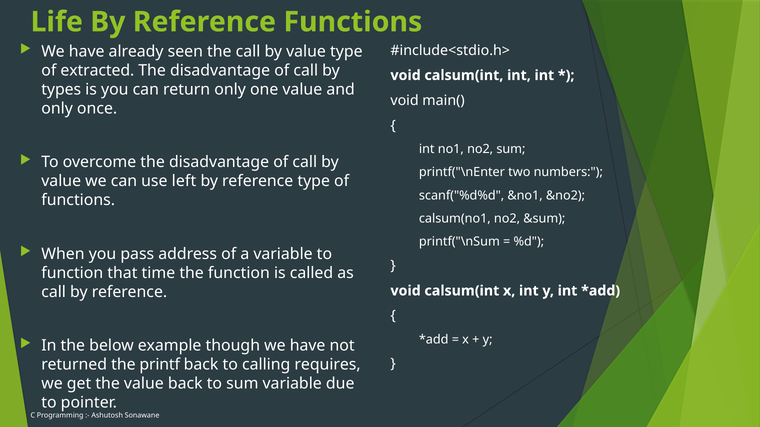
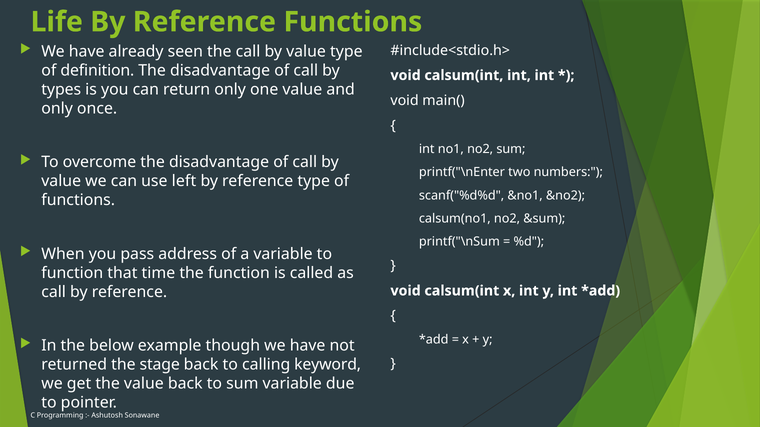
extracted: extracted -> definition (97, 70)
printf: printf -> stage (160, 365)
requires: requires -> keyword (328, 365)
